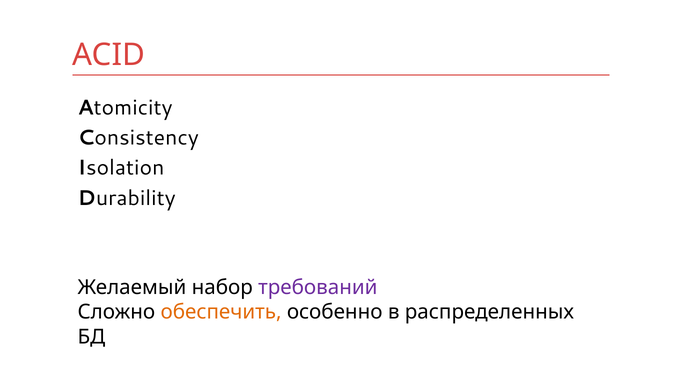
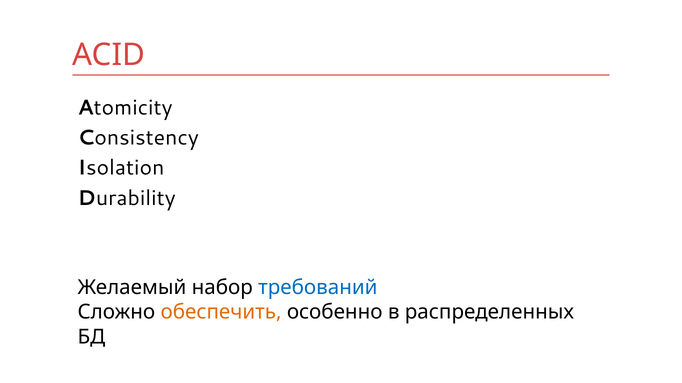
требований colour: purple -> blue (318, 288)
